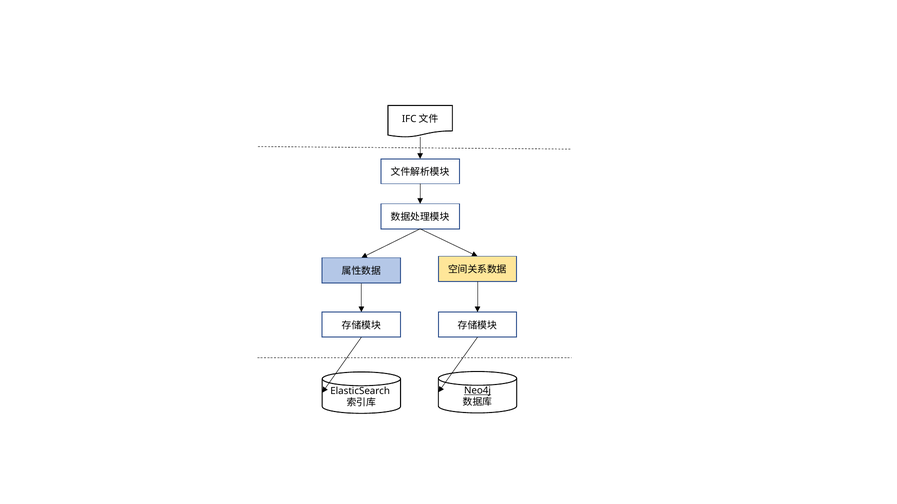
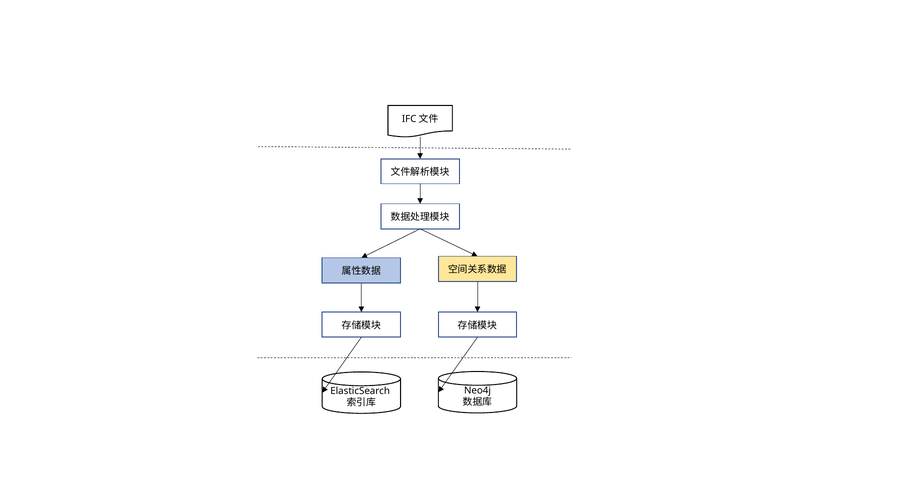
Neo4j underline: present -> none (477, 391)
